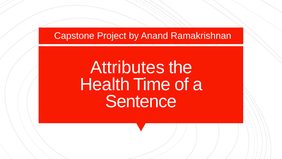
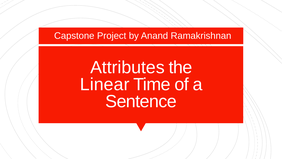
Health: Health -> Linear (105, 84)
